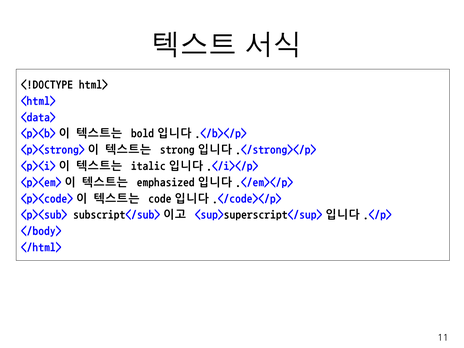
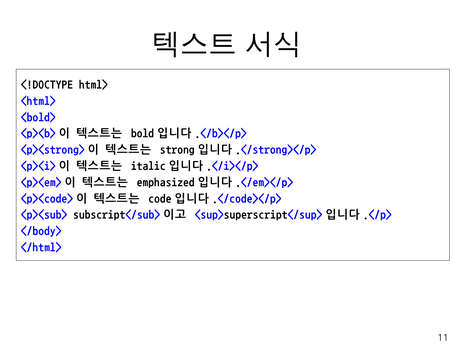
<data>: <data> -> <bold> (38, 117)
